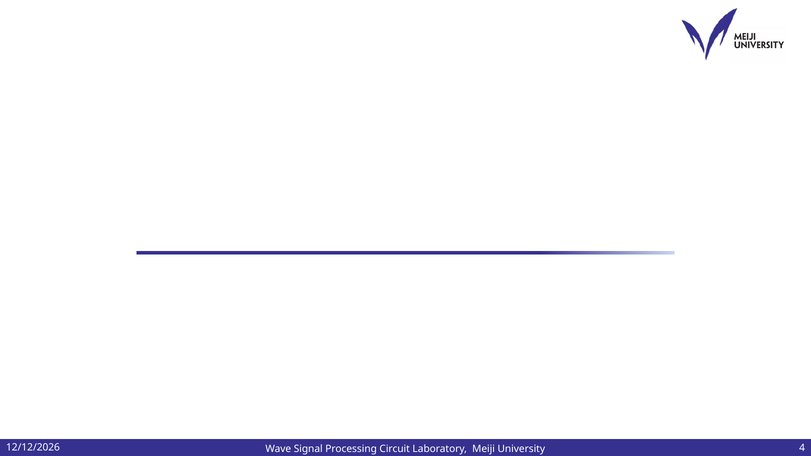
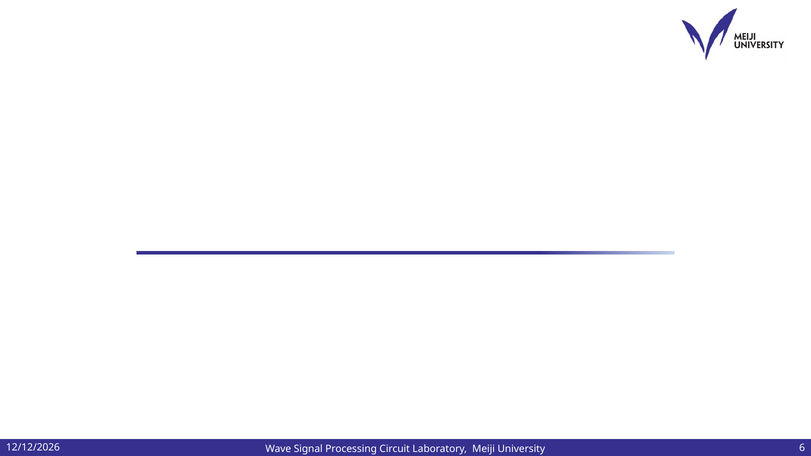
4: 4 -> 6 (802, 448)
